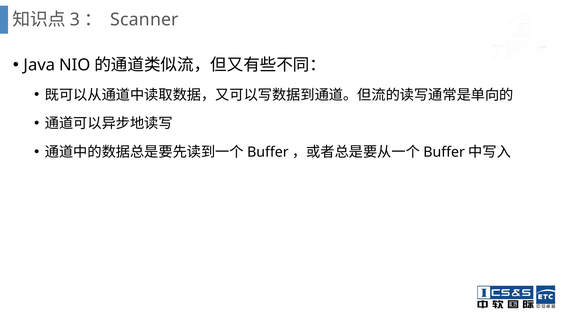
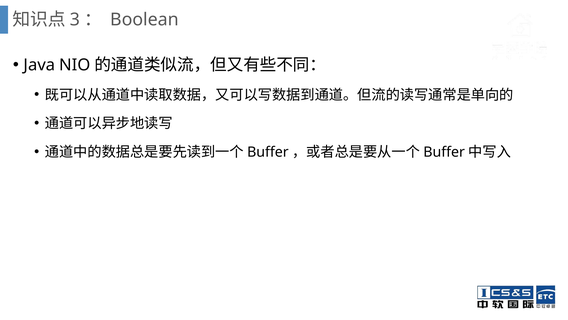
Scanner: Scanner -> Boolean (145, 20)
